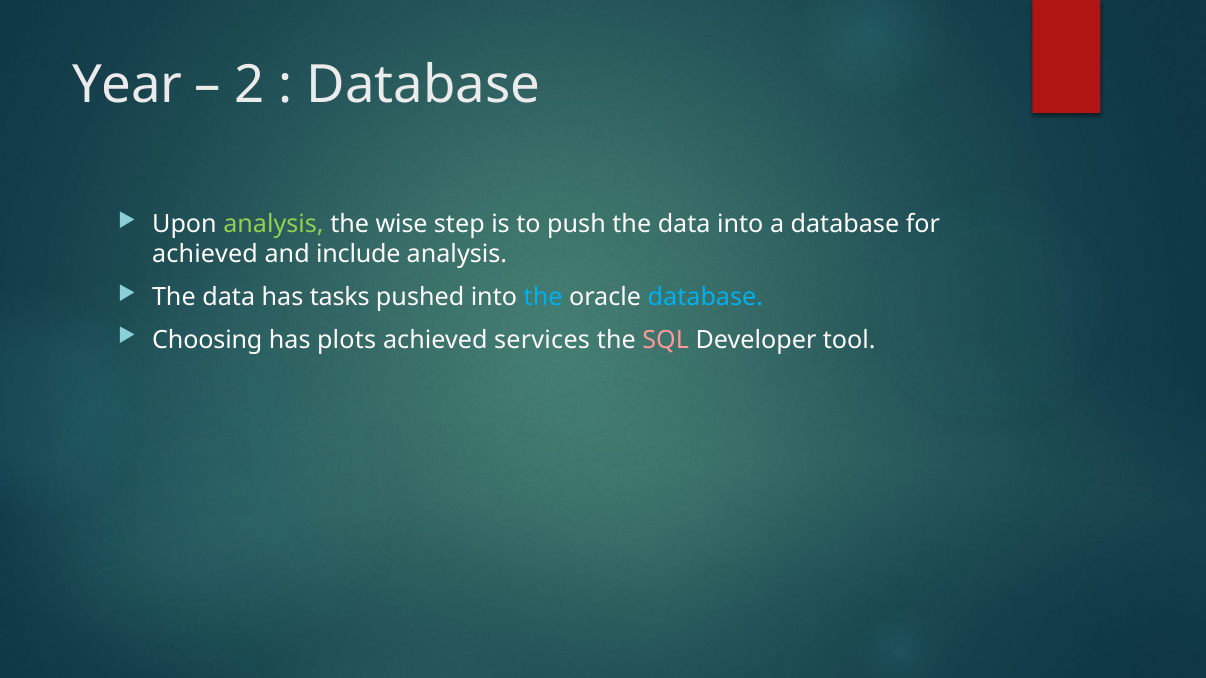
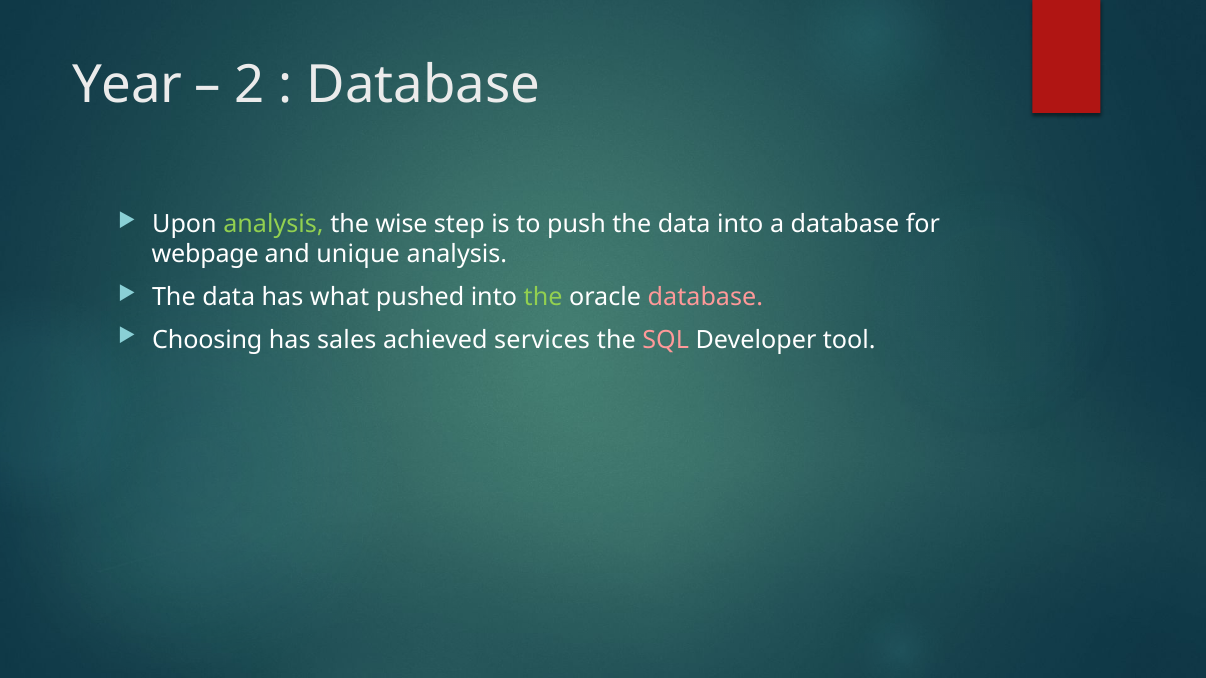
achieved: achieved -> webpage (205, 255)
include: include -> unique (358, 255)
tasks: tasks -> what (339, 297)
the colour: light blue -> light green (543, 297)
database colour: light blue -> pink (705, 297)
plots: plots -> sales (347, 340)
